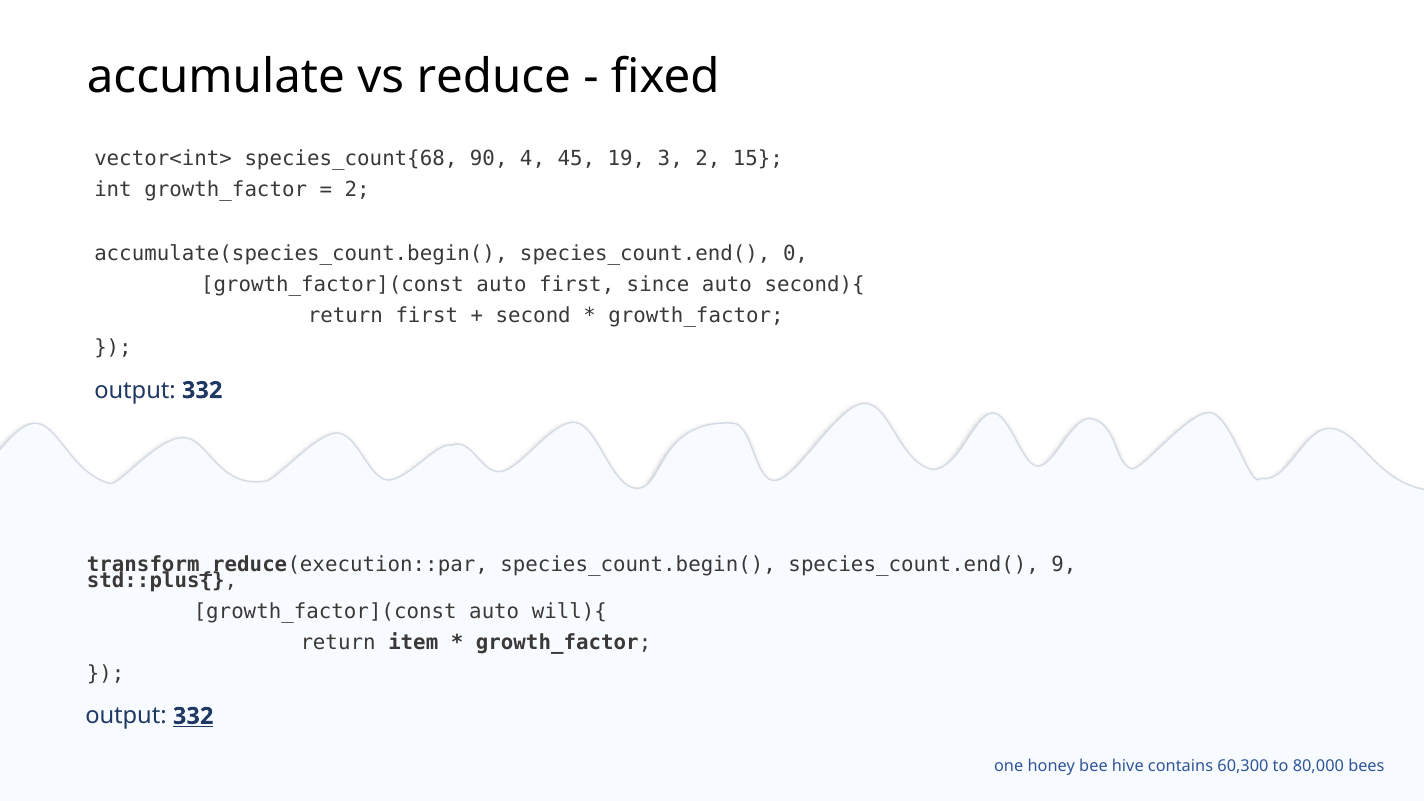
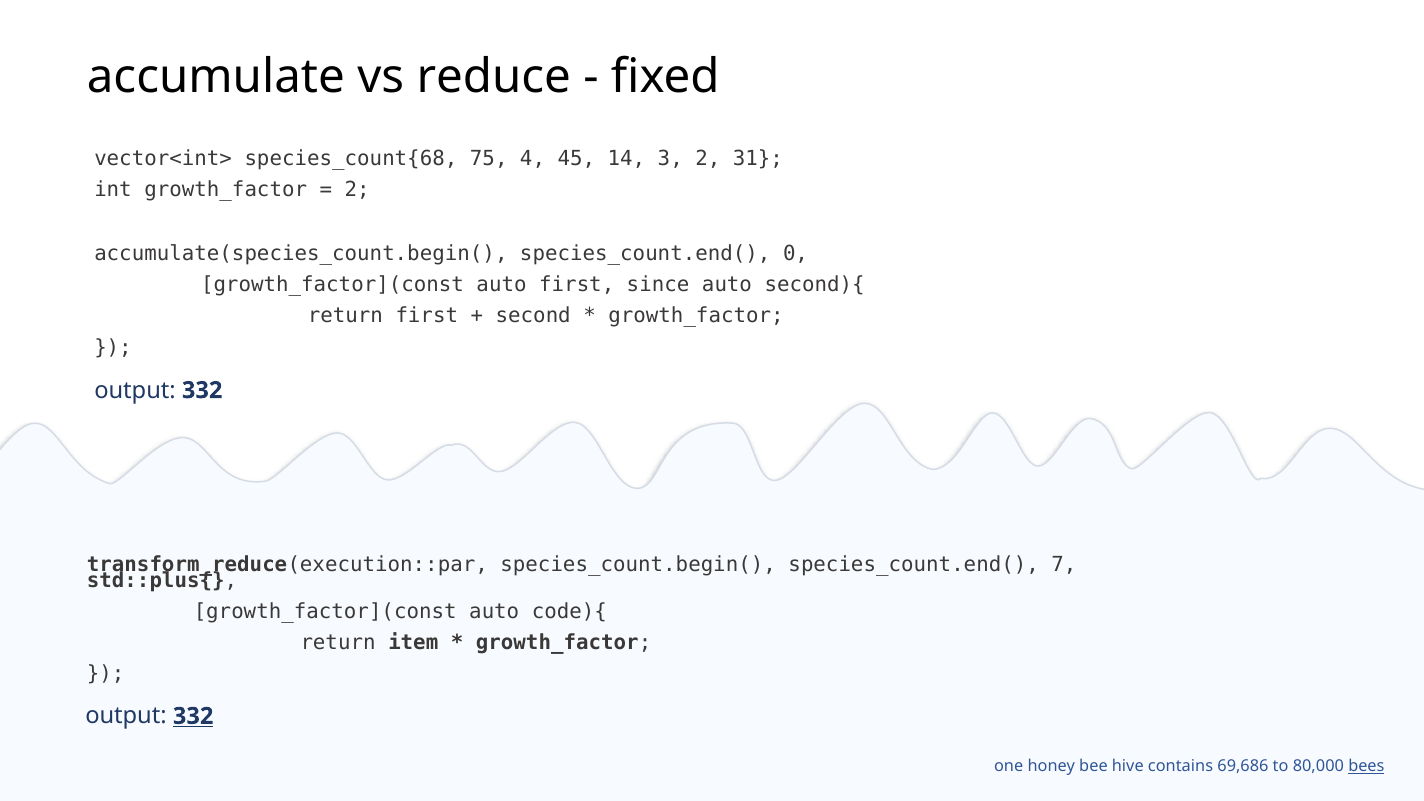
90: 90 -> 75 (489, 158)
19: 19 -> 14 (626, 158)
15: 15 -> 31 (758, 158)
9: 9 -> 7 (1064, 564)
will){: will){ -> code){ (569, 612)
60,300: 60,300 -> 69,686 (1243, 766)
bees underline: none -> present (1366, 766)
